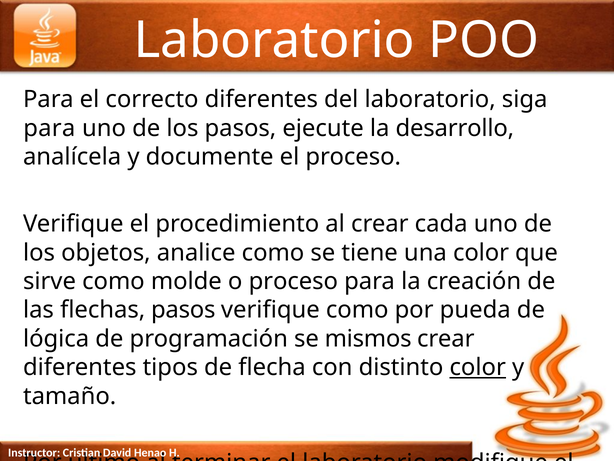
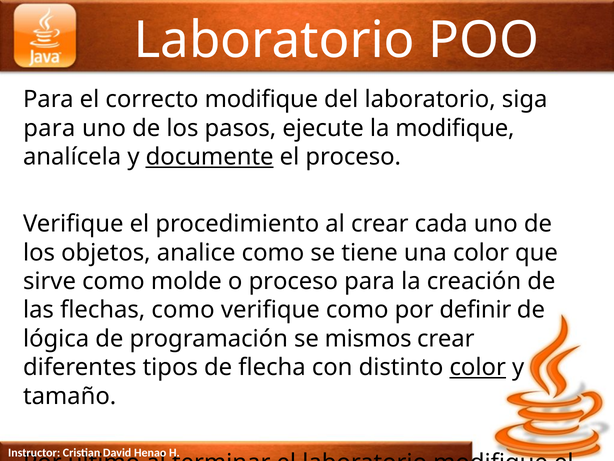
correcto diferentes: diferentes -> modifique (261, 99)
la desarrollo: desarrollo -> modifique (455, 128)
documente underline: none -> present (210, 157)
flechas pasos: pasos -> como (183, 310)
por pueda: pueda -> definir (475, 310)
